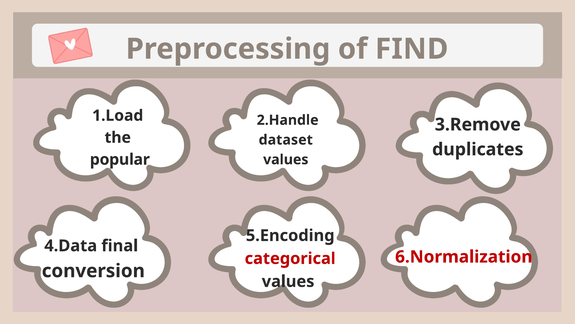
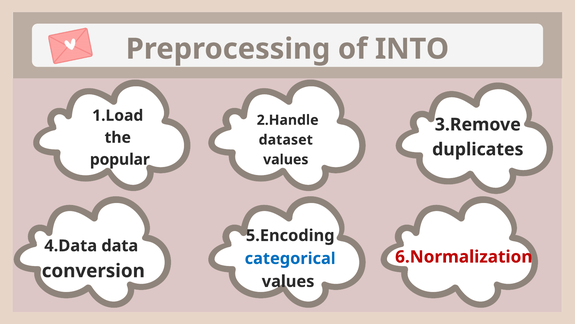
FIND: FIND -> INTO (412, 49)
final: final -> data (120, 245)
categorical colour: red -> blue (290, 258)
